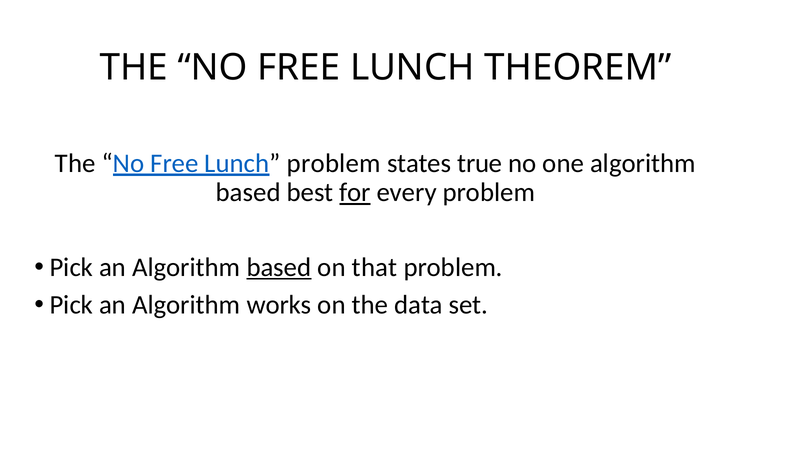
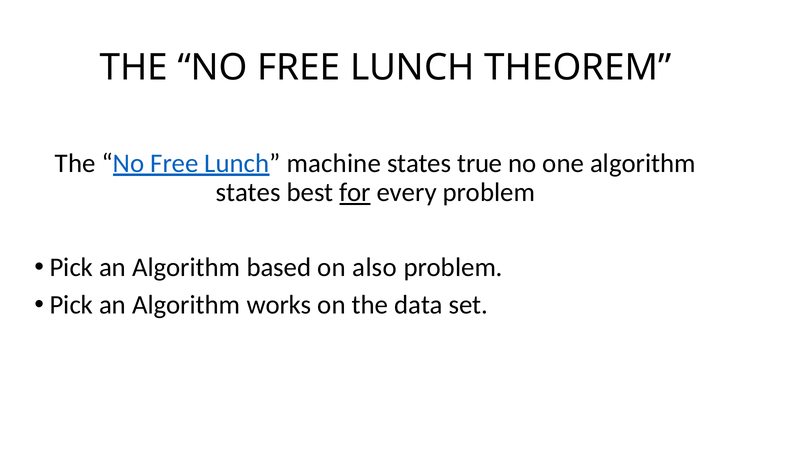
Lunch problem: problem -> machine (334, 163)
based: based -> states (248, 192)
based underline: present -> none (279, 267)
that: that -> also (375, 267)
